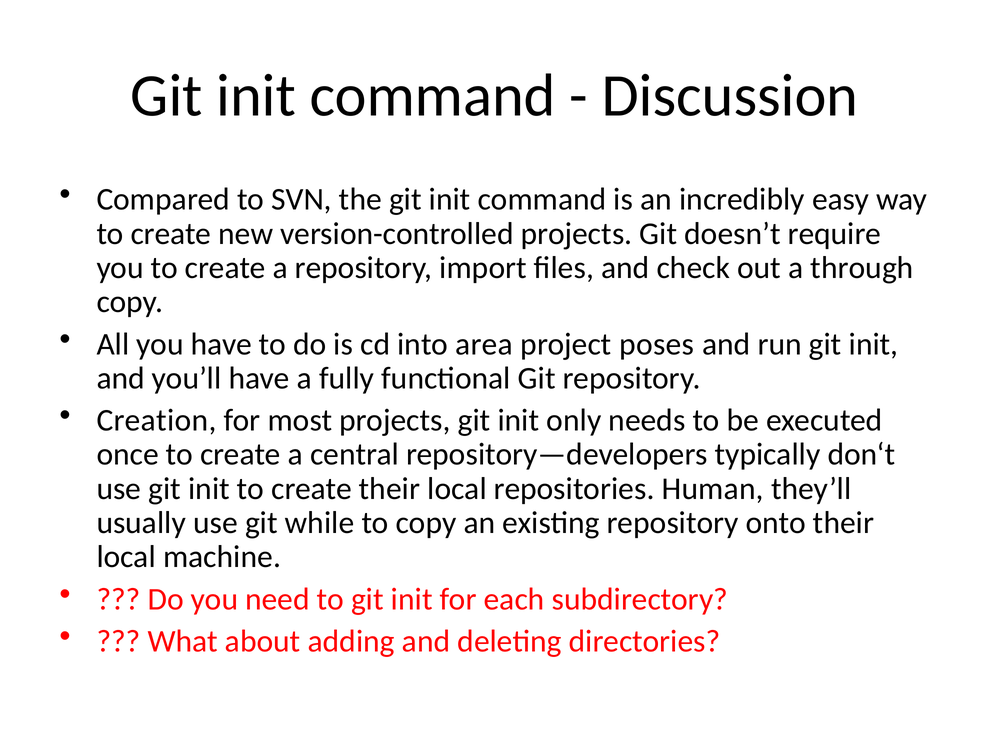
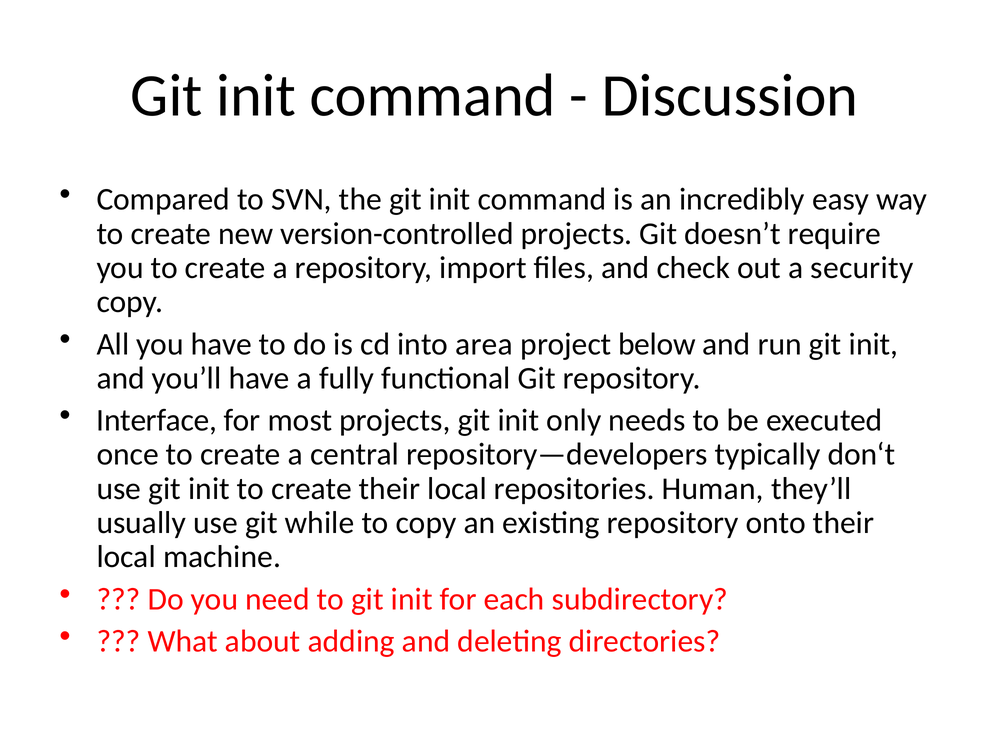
through: through -> security (862, 268)
poses: poses -> below (657, 344)
Creation: Creation -> Interface (157, 420)
